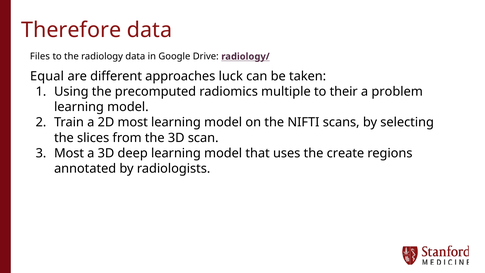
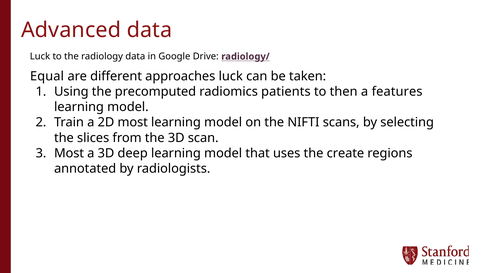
Therefore: Therefore -> Advanced (71, 30)
Files: Files -> Luck (40, 56)
multiple: multiple -> patients (286, 92)
their: their -> then (344, 92)
problem: problem -> features (397, 92)
